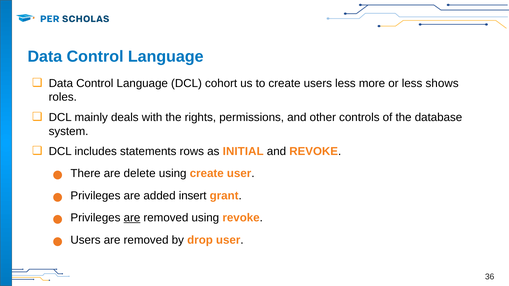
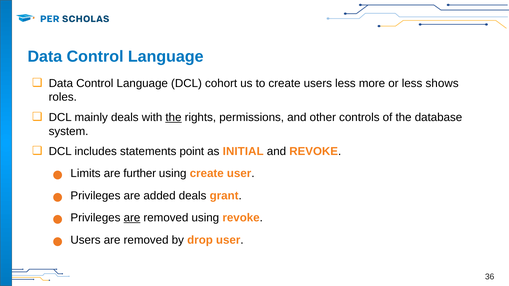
the underline: none -> present (173, 118)
rows: rows -> point (192, 152)
There: There -> Limits (86, 174)
delete: delete -> further (140, 174)
added insert: insert -> deals (193, 196)
